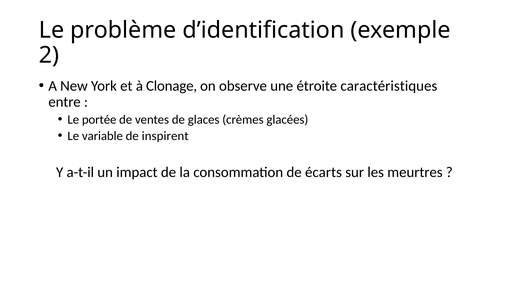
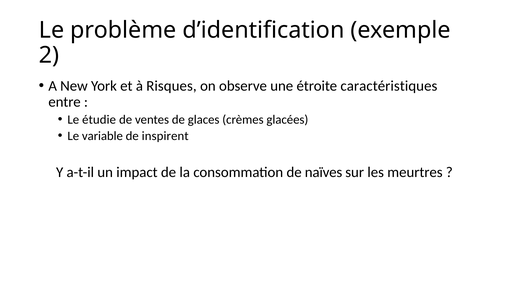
Clonage: Clonage -> Risques (171, 86)
portée: portée -> étudie (99, 120)
écarts: écarts -> naïves (324, 173)
